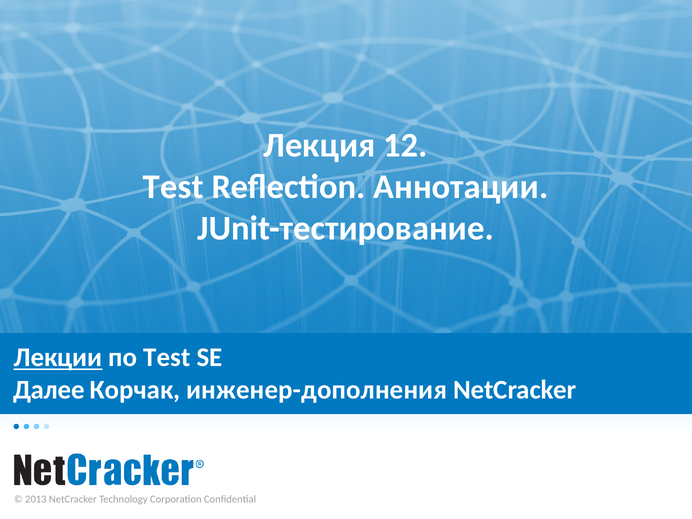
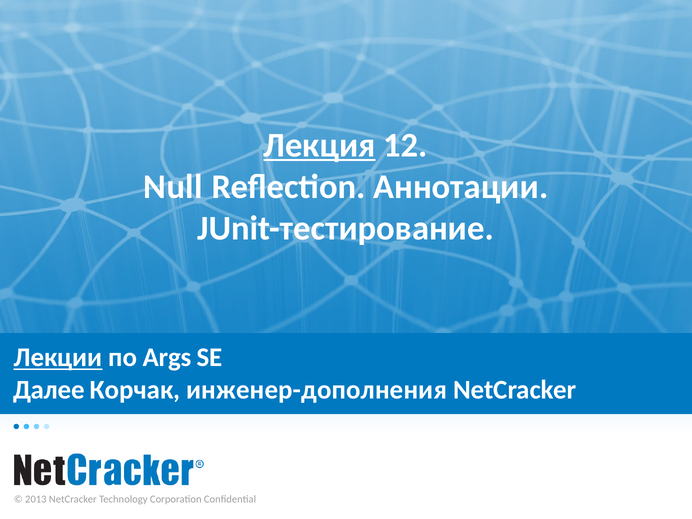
Лекция underline: none -> present (319, 145)
Test: Test -> Null (173, 187)
по Test: Test -> Args (167, 358)
